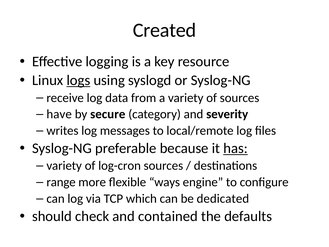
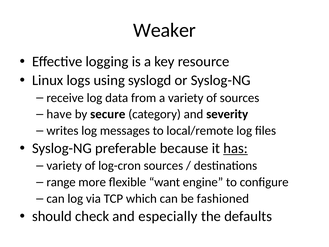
Created: Created -> Weaker (165, 30)
logs underline: present -> none (78, 80)
ways: ways -> want (165, 182)
dedicated: dedicated -> fashioned (223, 198)
contained: contained -> especially (168, 216)
